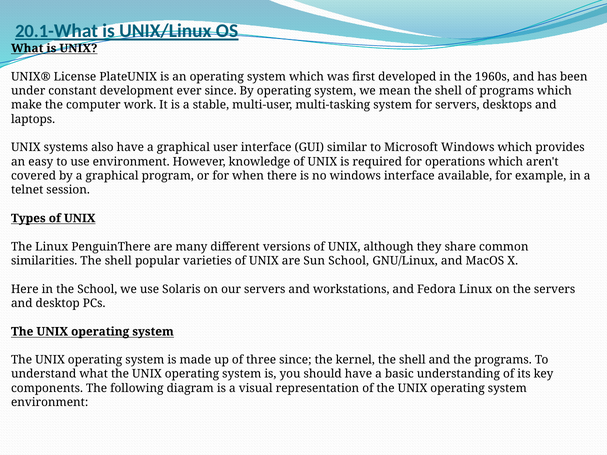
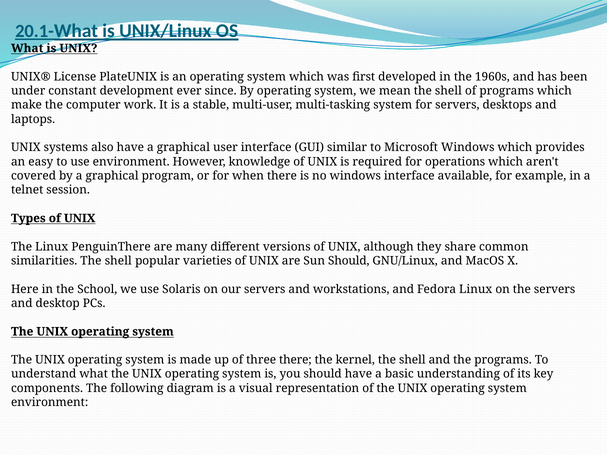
Sun School: School -> Should (349, 261)
three since: since -> there (295, 360)
